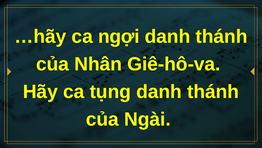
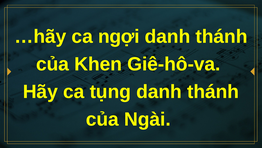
Nhân: Nhân -> Khen (98, 64)
